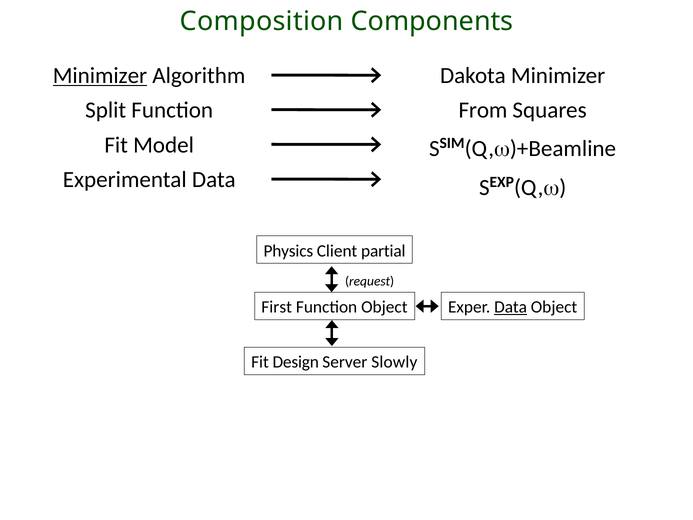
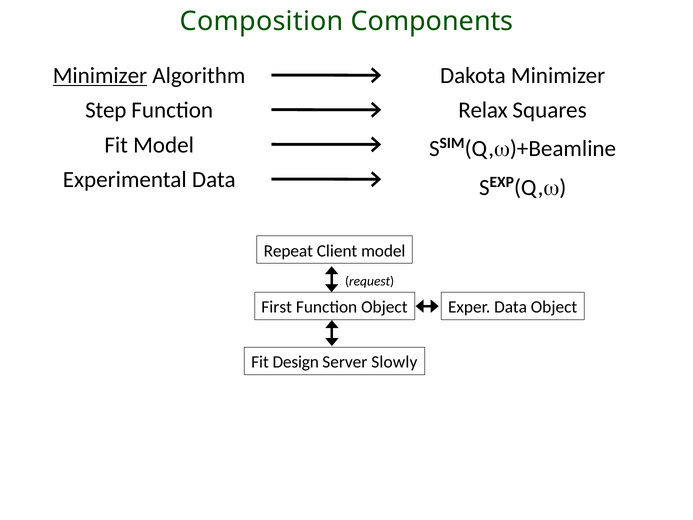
From: From -> Relax (483, 110)
Split: Split -> Step (106, 110)
Physics: Physics -> Repeat (288, 251)
Client partial: partial -> model (383, 251)
Data underline: present -> none (511, 307)
